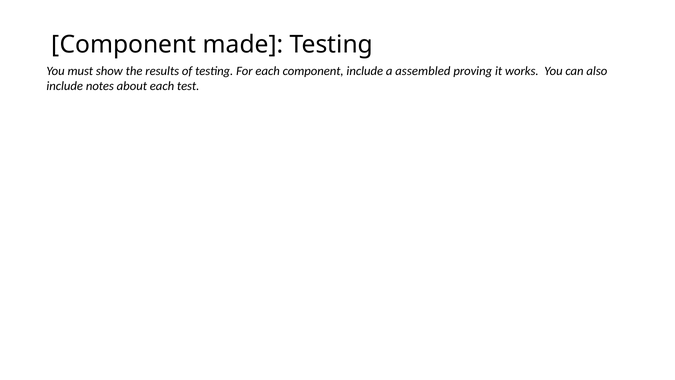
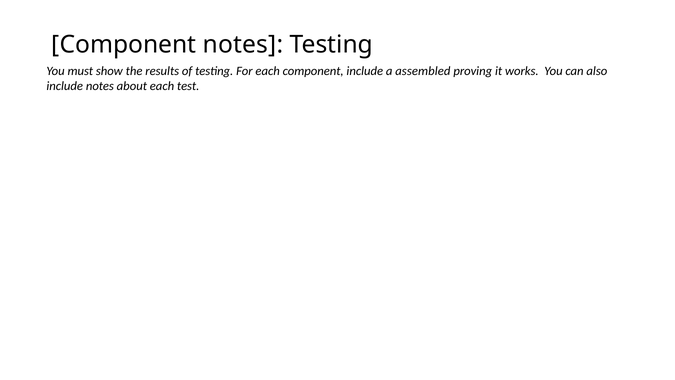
Component made: made -> notes (243, 44)
